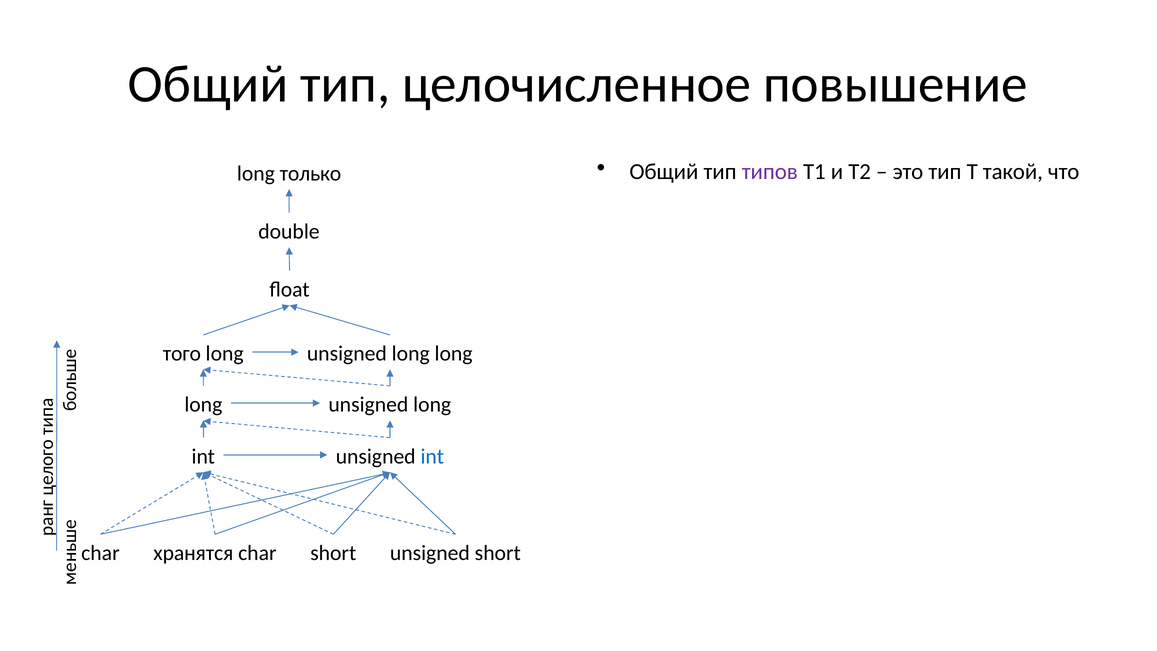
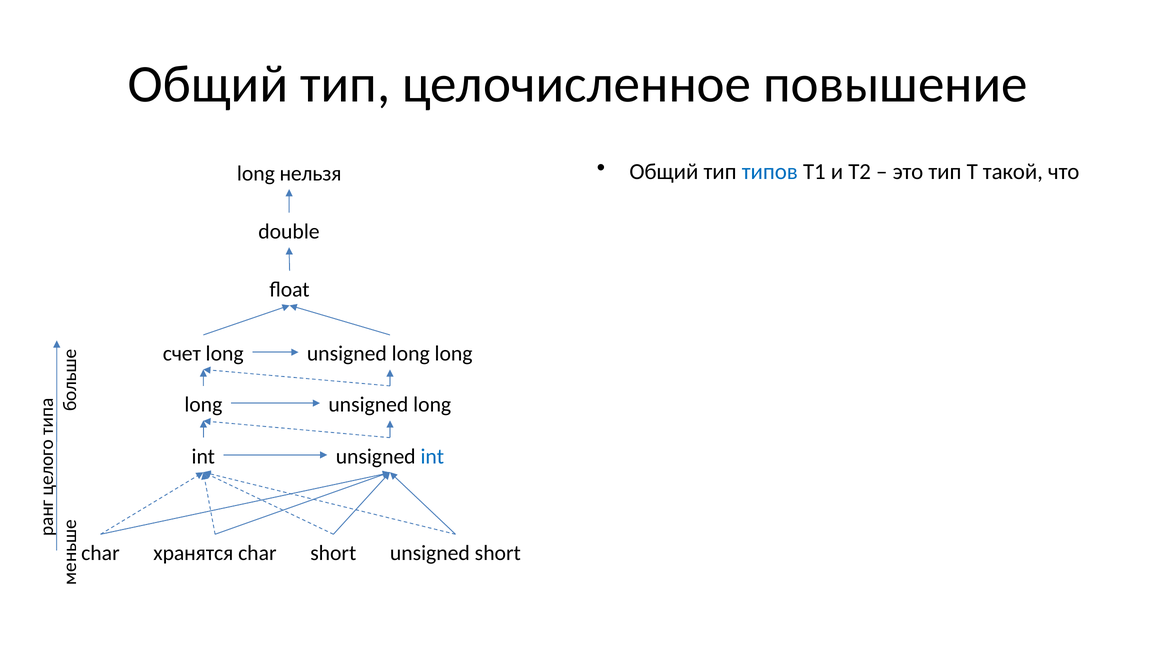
типов colour: purple -> blue (770, 172)
только: только -> нельзя (311, 173)
того: того -> счет (182, 354)
